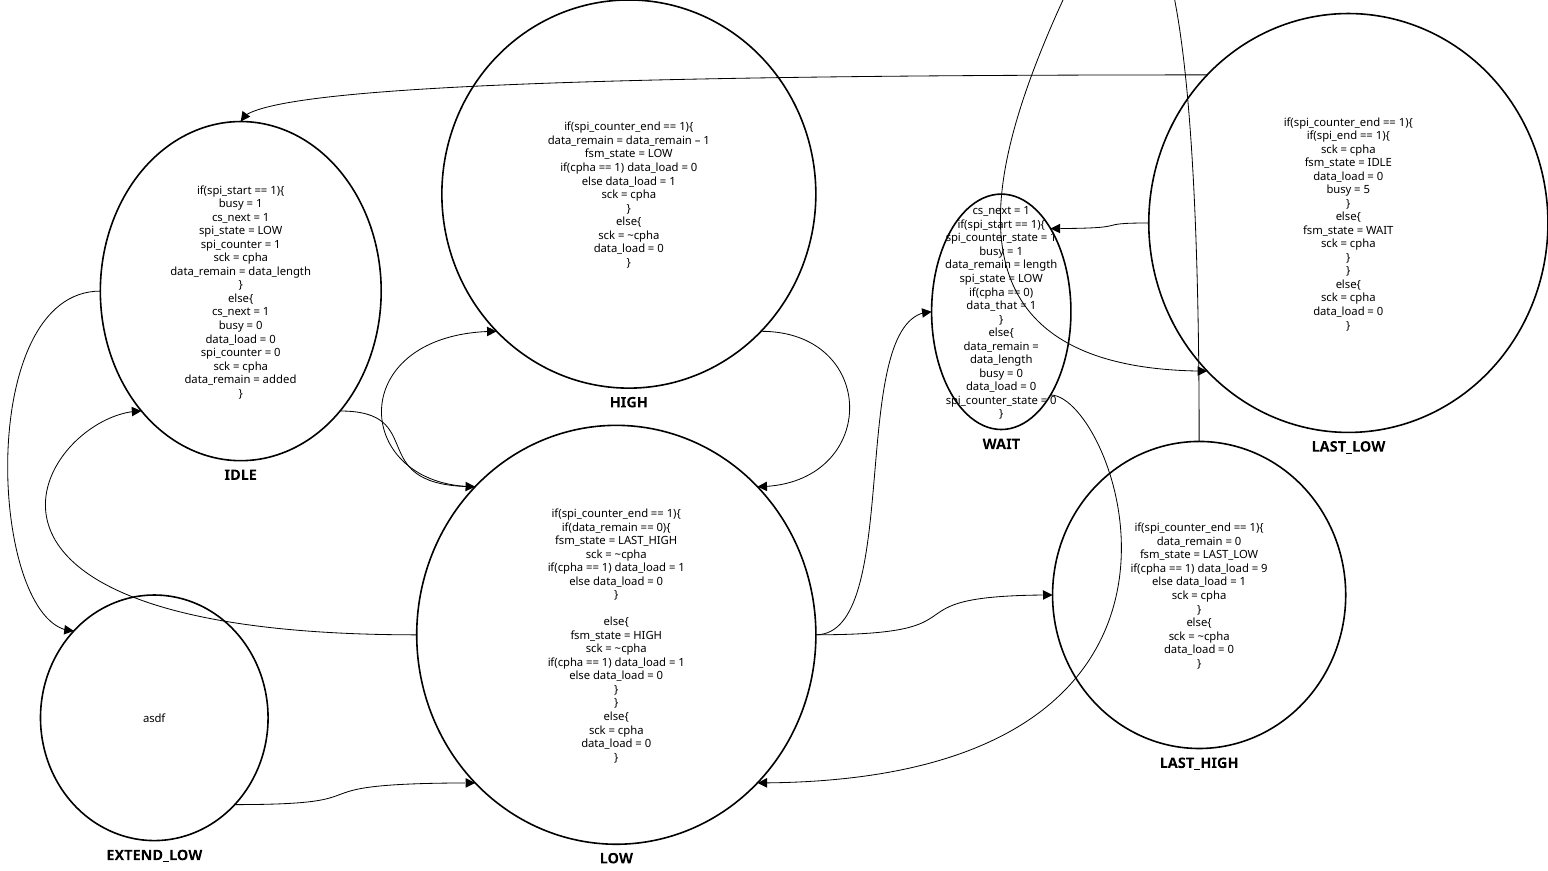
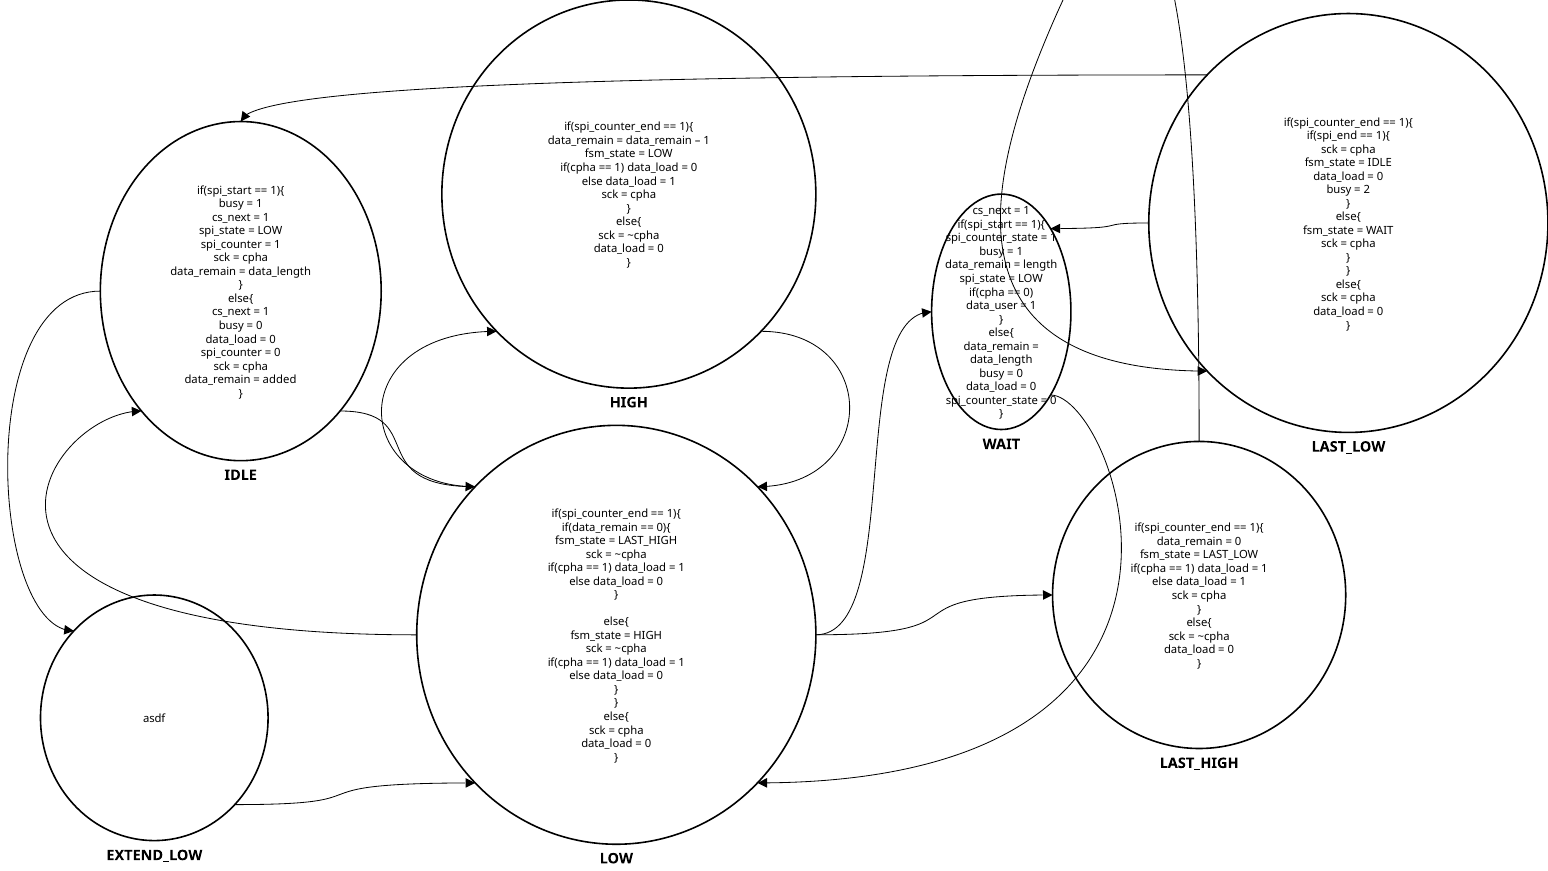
5: 5 -> 2 (1367, 190)
data_that: data_that -> data_user (992, 306)
9: 9 -> 1 (1264, 569)
